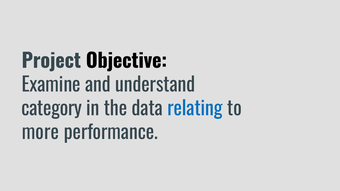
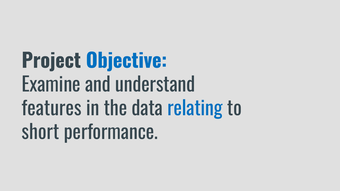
Objective colour: black -> blue (126, 61)
category: category -> features (52, 109)
more: more -> short (40, 133)
